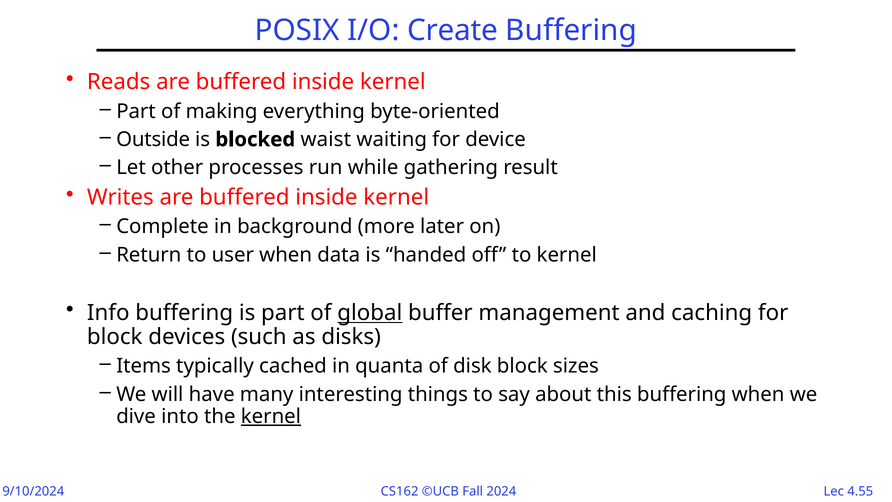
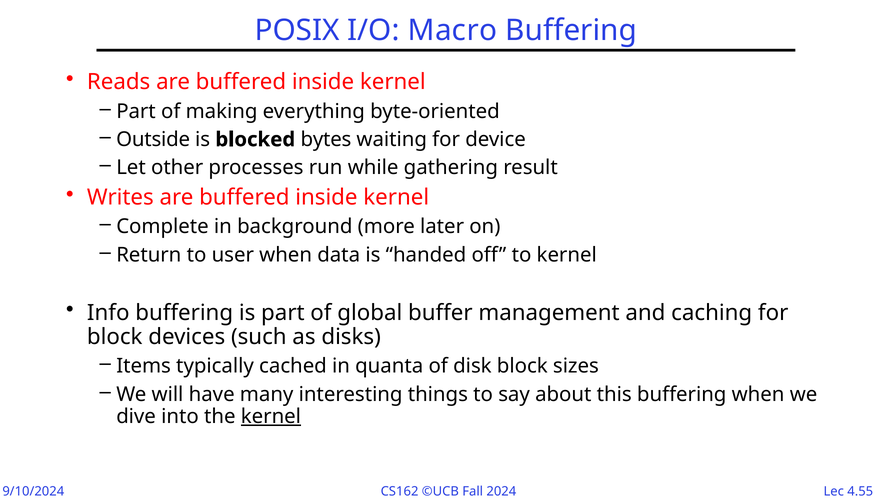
Create: Create -> Macro (452, 30)
waist: waist -> bytes (326, 139)
global underline: present -> none (370, 313)
